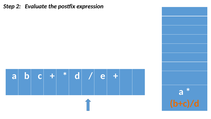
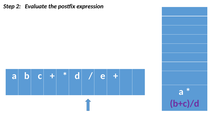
b+c)/d colour: orange -> purple (185, 103)
